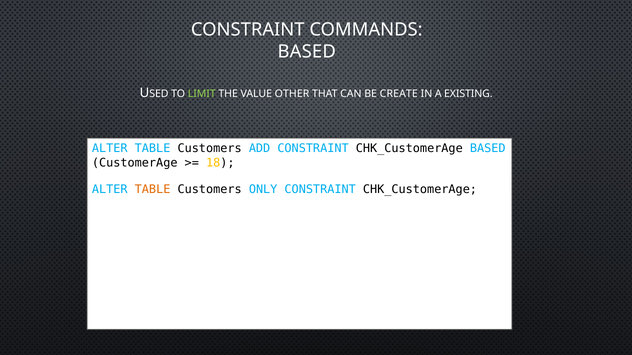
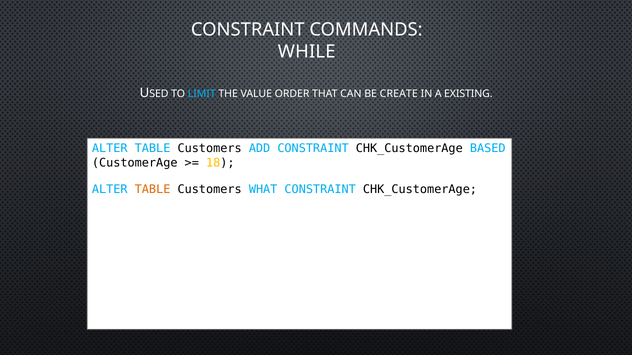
BASED: BASED -> WHILE (307, 52)
LIMIT colour: light green -> light blue (202, 94)
OTHER: OTHER -> ORDER (292, 94)
ONLY: ONLY -> WHAT (263, 190)
